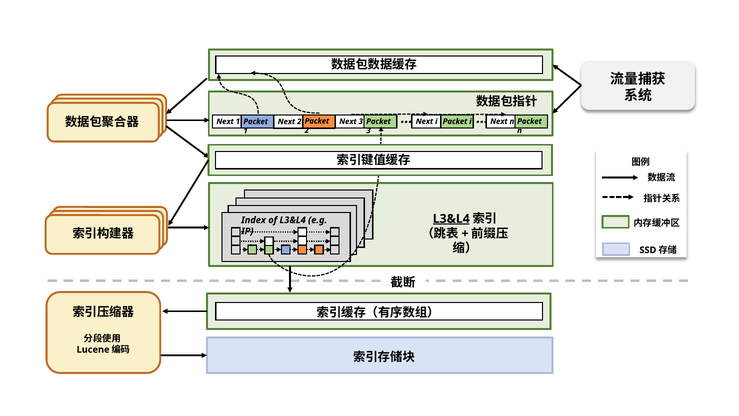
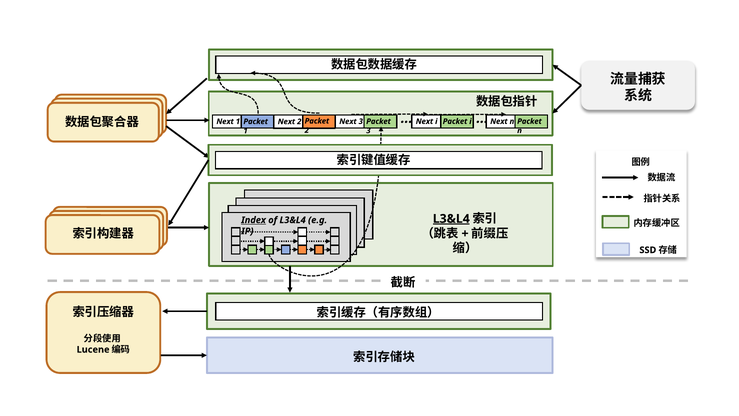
Index underline: none -> present (254, 220)
